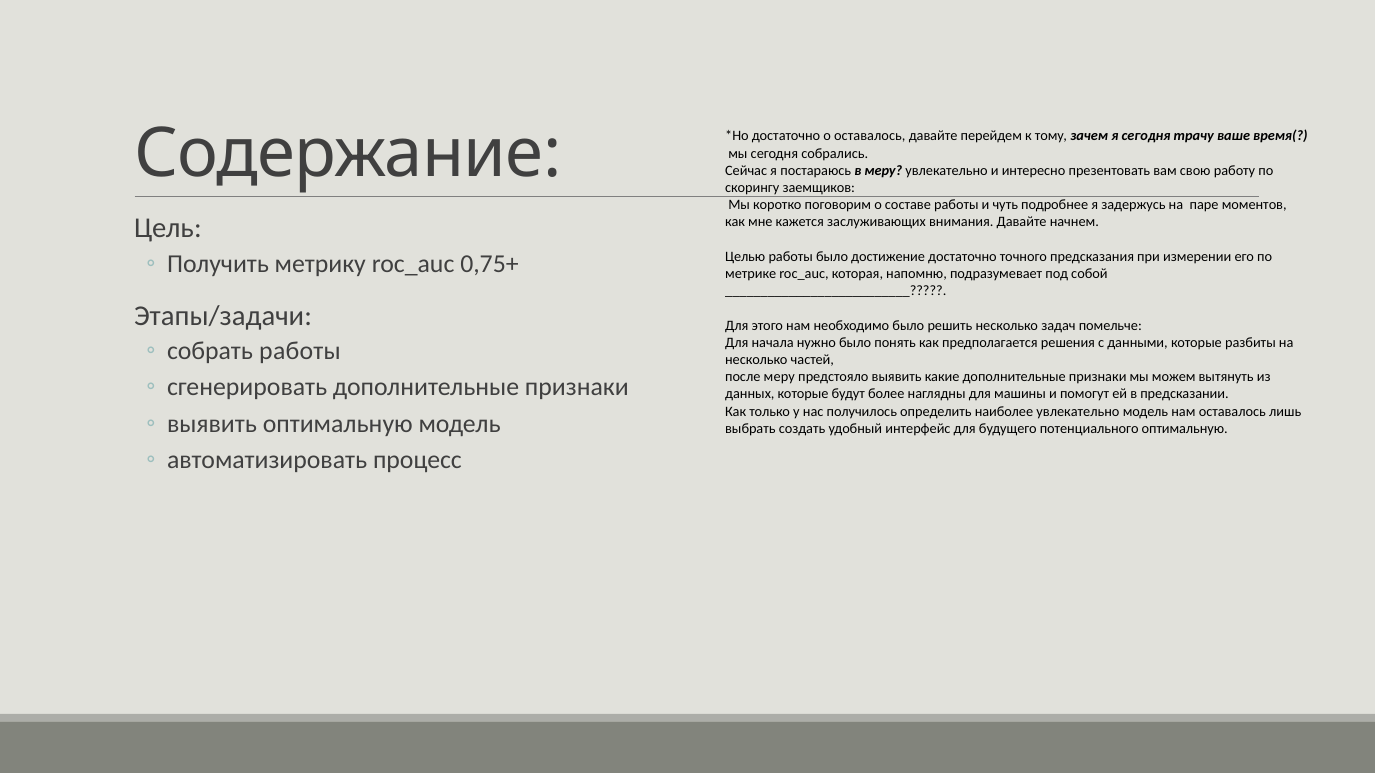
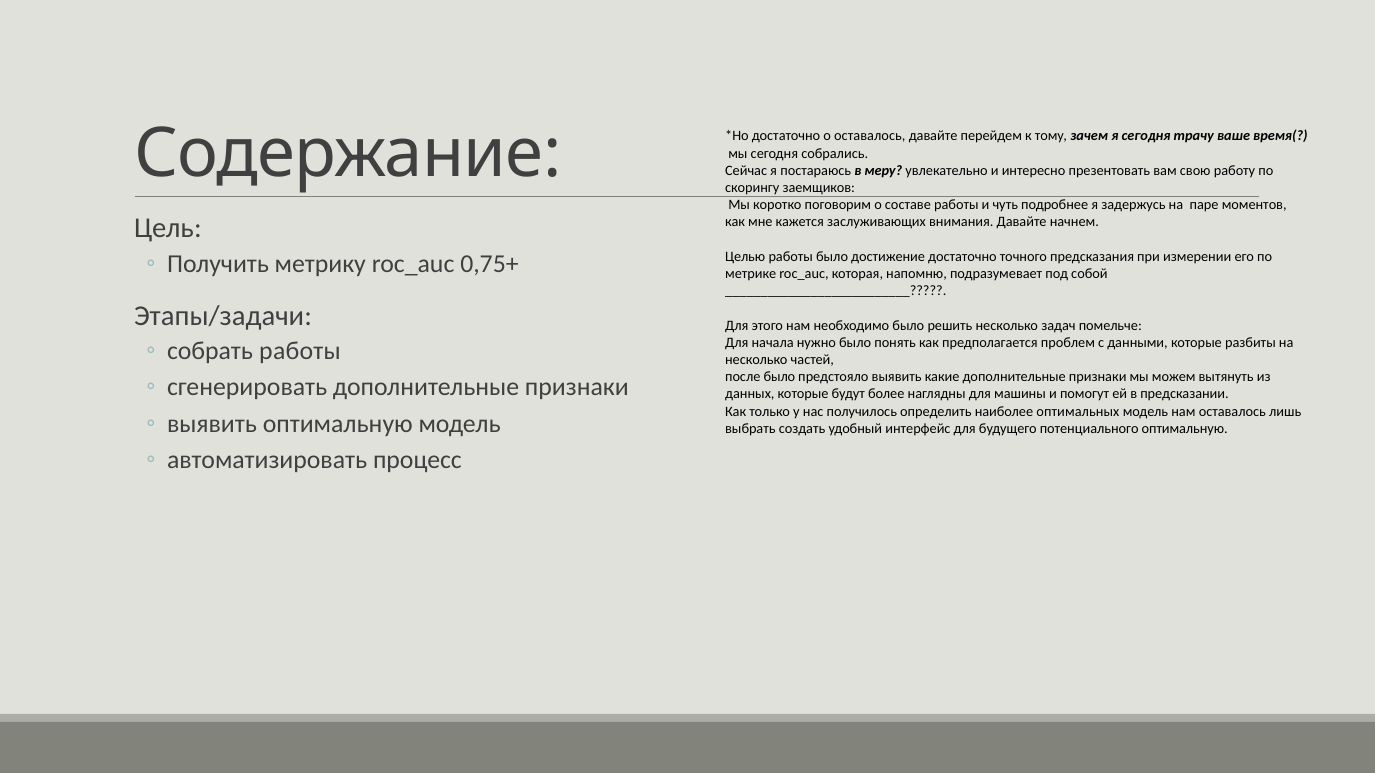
решения: решения -> проблем (1068, 343)
после меру: меру -> было (779, 377)
наиболее увлекательно: увлекательно -> оптимальных (1078, 412)
